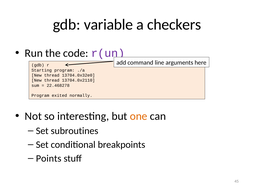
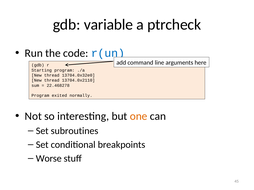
checkers: checkers -> ptrcheck (174, 25)
r(un colour: purple -> blue (108, 53)
Points: Points -> Worse (49, 159)
